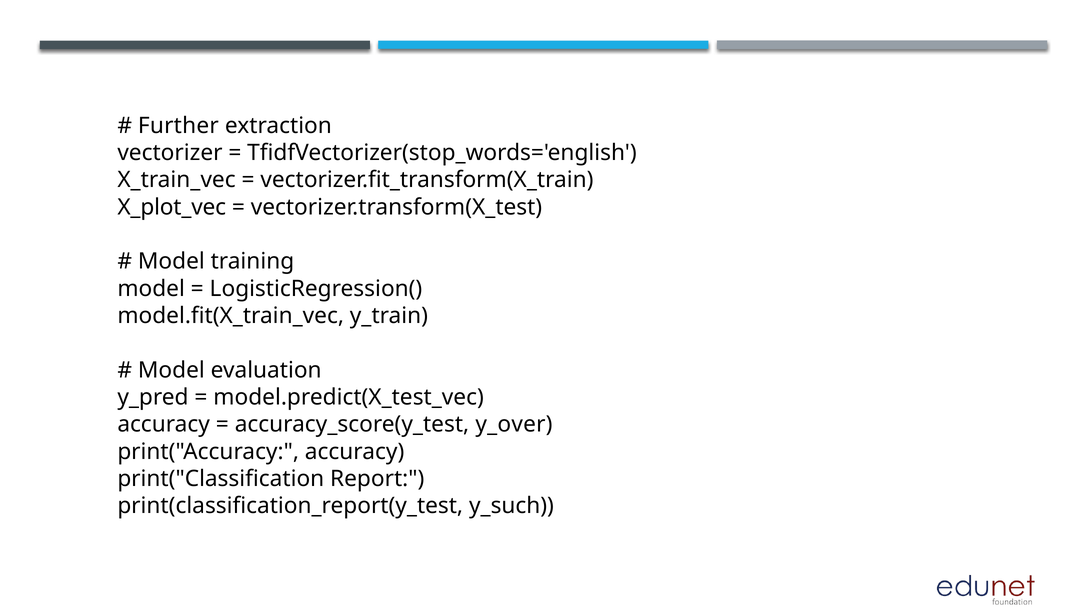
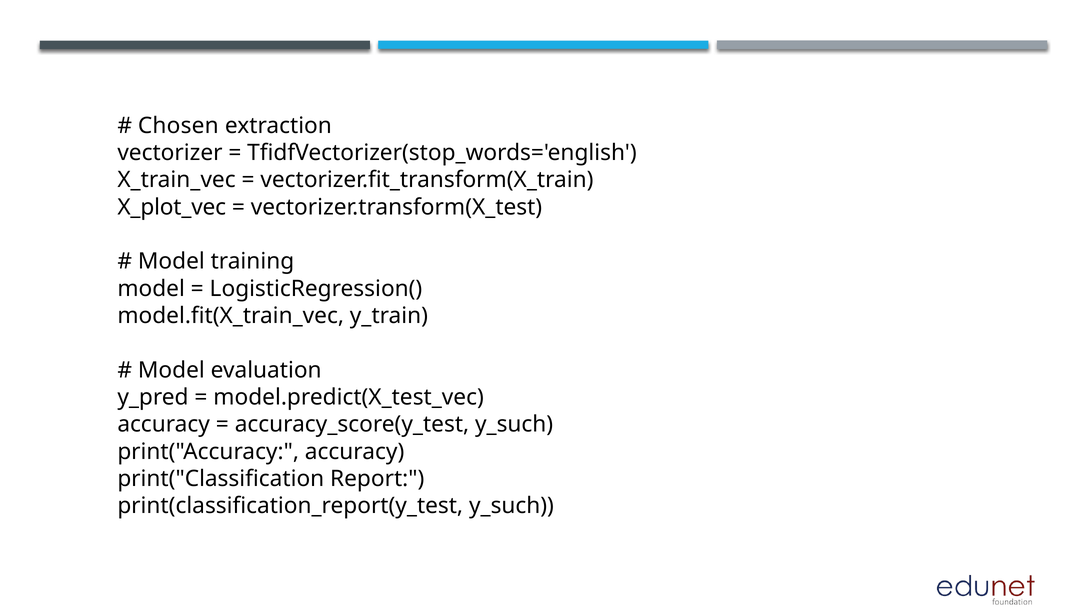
Further: Further -> Chosen (178, 126)
accuracy_score(y_test y_over: y_over -> y_such (514, 425)
